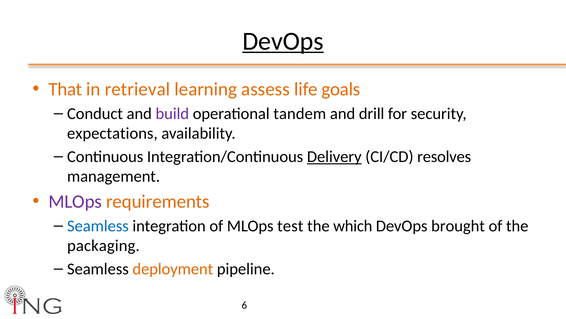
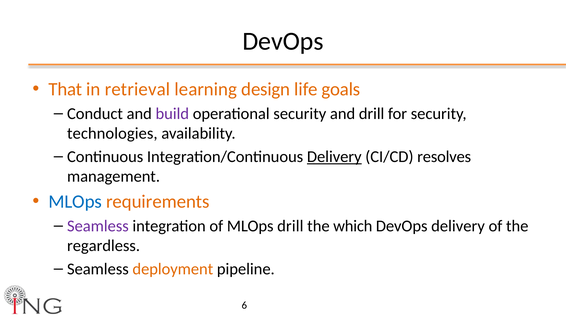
DevOps underline: present -> none (283, 41)
assess: assess -> design (266, 89)
operational tandem: tandem -> security (300, 113)
expectations: expectations -> technologies (112, 133)
MLOps colour: purple -> blue (75, 201)
Seamless colour: blue -> purple (98, 226)
MLOps test: test -> drill (290, 226)
DevOps brought: brought -> delivery (458, 226)
packaging: packaging -> regardless (104, 245)
